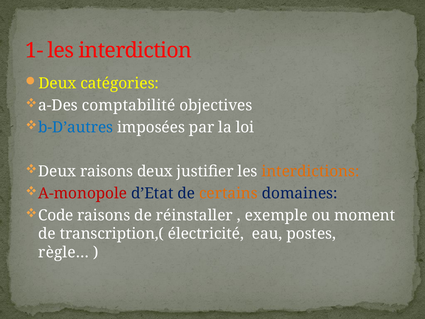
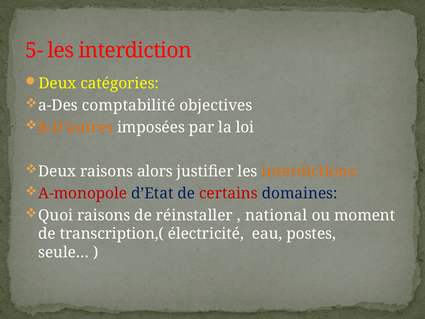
1-: 1- -> 5- (34, 50)
b-D’autres colour: blue -> orange (76, 127)
raisons deux: deux -> alors (155, 171)
certains colour: orange -> red (228, 193)
Code: Code -> Quoi (56, 215)
exemple: exemple -> national (276, 215)
règle…: règle… -> seule… (64, 252)
